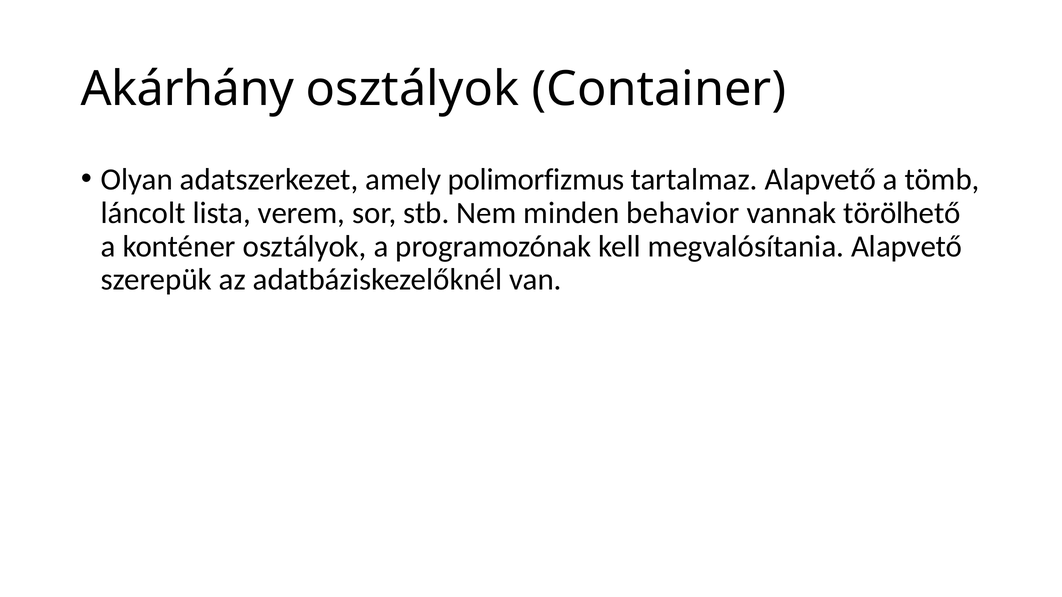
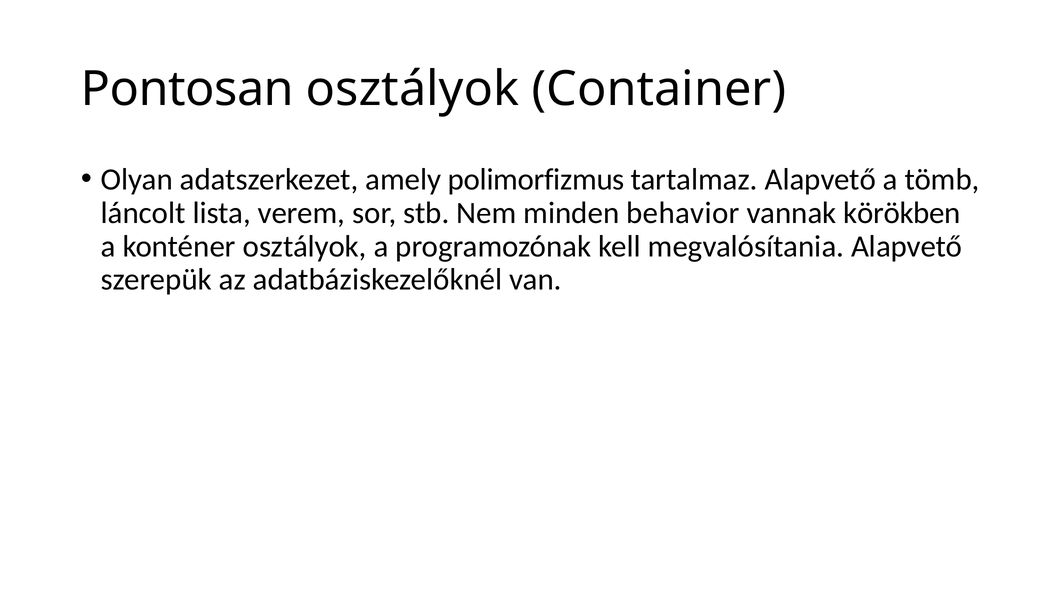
Akárhány: Akárhány -> Pontosan (187, 89)
törölhető: törölhető -> körökben (902, 213)
